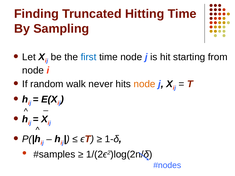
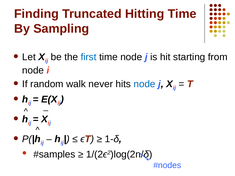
node colour: orange -> blue (145, 84)
